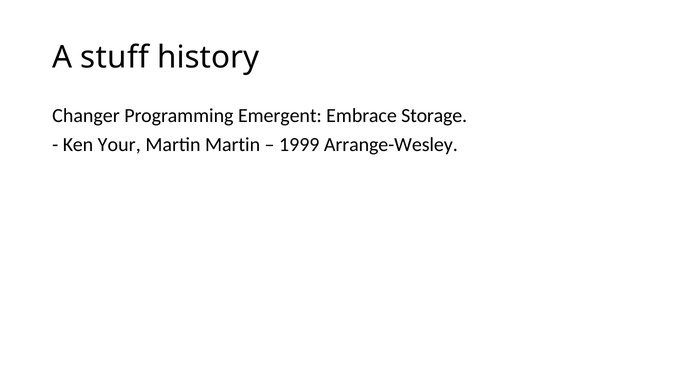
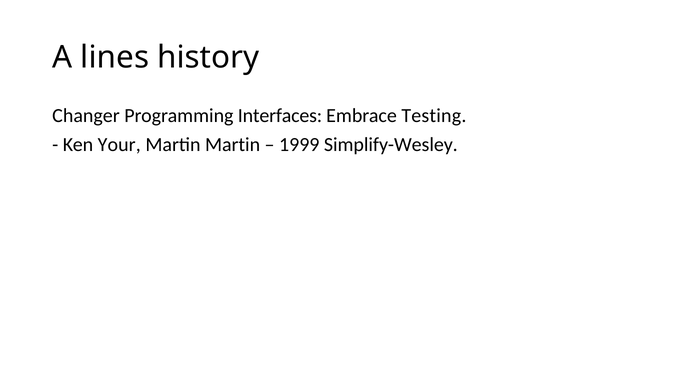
stuff: stuff -> lines (115, 58)
Emergent: Emergent -> Interfaces (280, 116)
Storage: Storage -> Testing (434, 116)
Arrange-Wesley: Arrange-Wesley -> Simplify-Wesley (391, 145)
